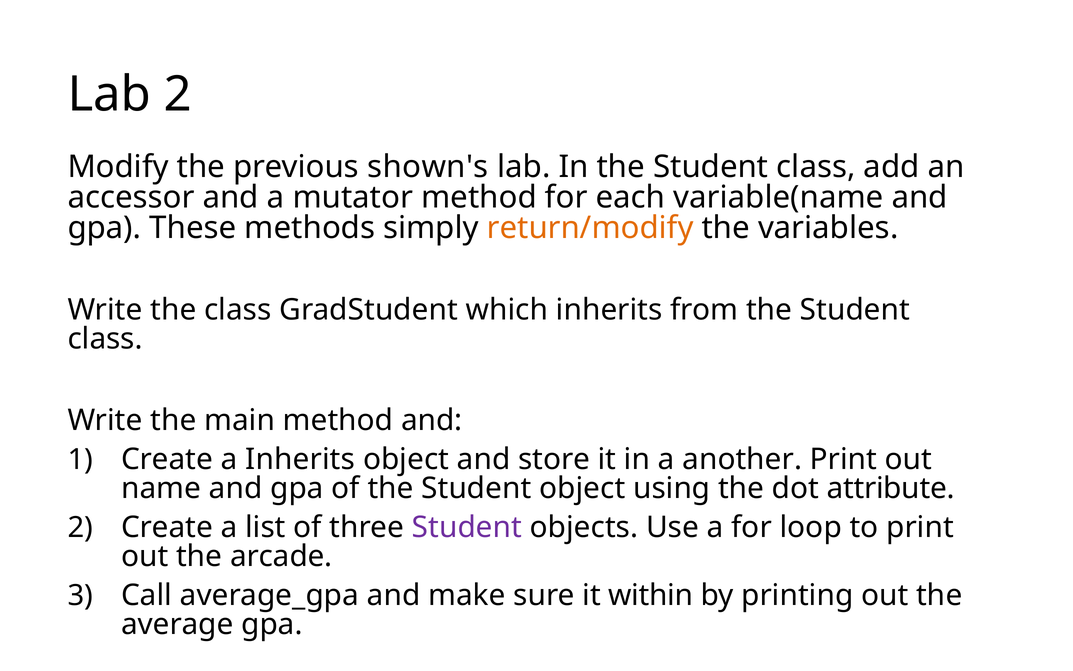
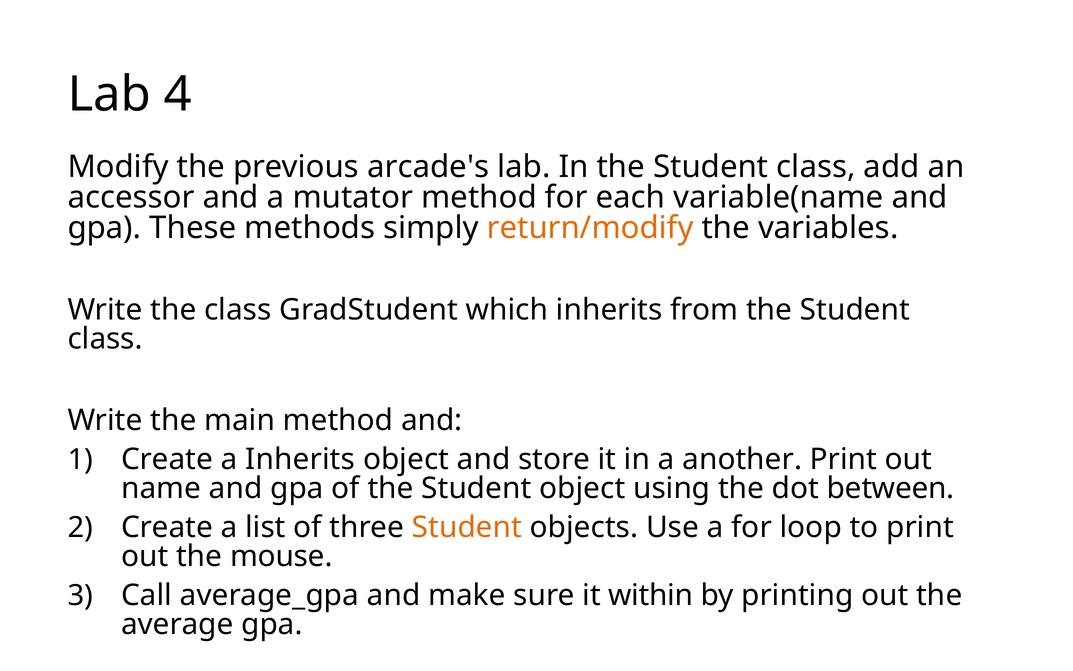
Lab 2: 2 -> 4 (178, 95)
shown's: shown's -> arcade's (428, 167)
attribute: attribute -> between (891, 488)
Student colour: purple -> orange (467, 527)
arcade: arcade -> mouse (281, 556)
